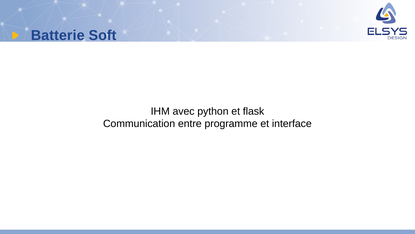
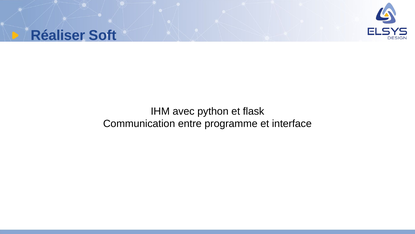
Batterie: Batterie -> Réaliser (58, 35)
